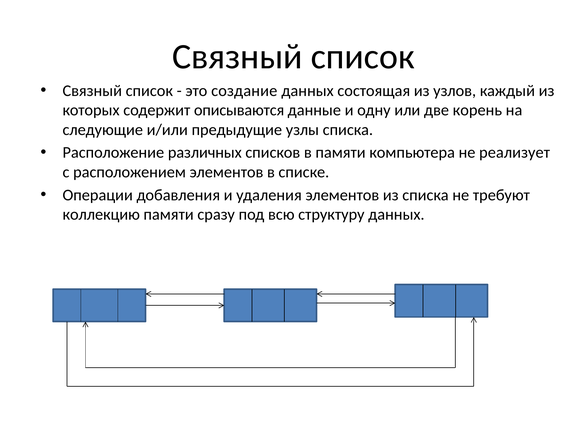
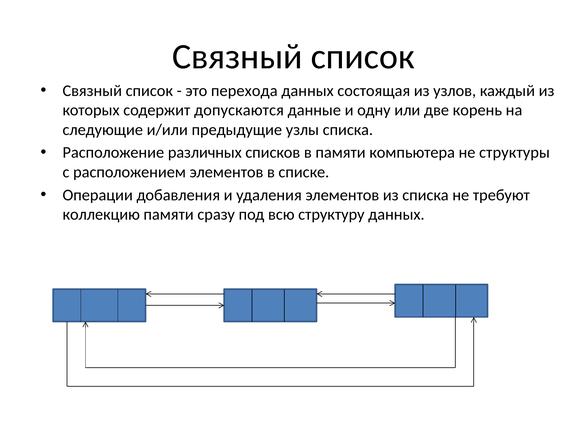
создание: создание -> перехода (244, 91)
описываются: описываются -> допускаются (239, 110)
реализует: реализует -> структуры (515, 153)
